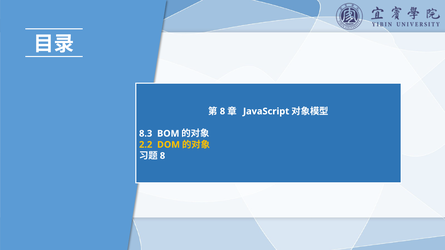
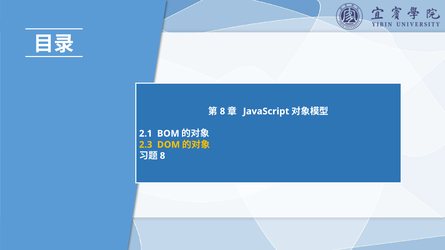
8.3: 8.3 -> 2.1 (146, 134)
2.2: 2.2 -> 2.3 (146, 145)
